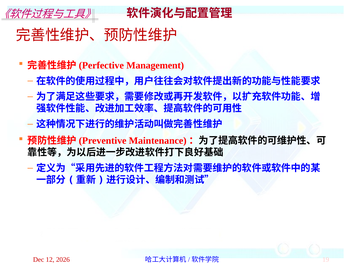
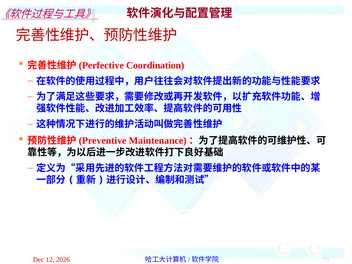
Management: Management -> Coordination (155, 65)
